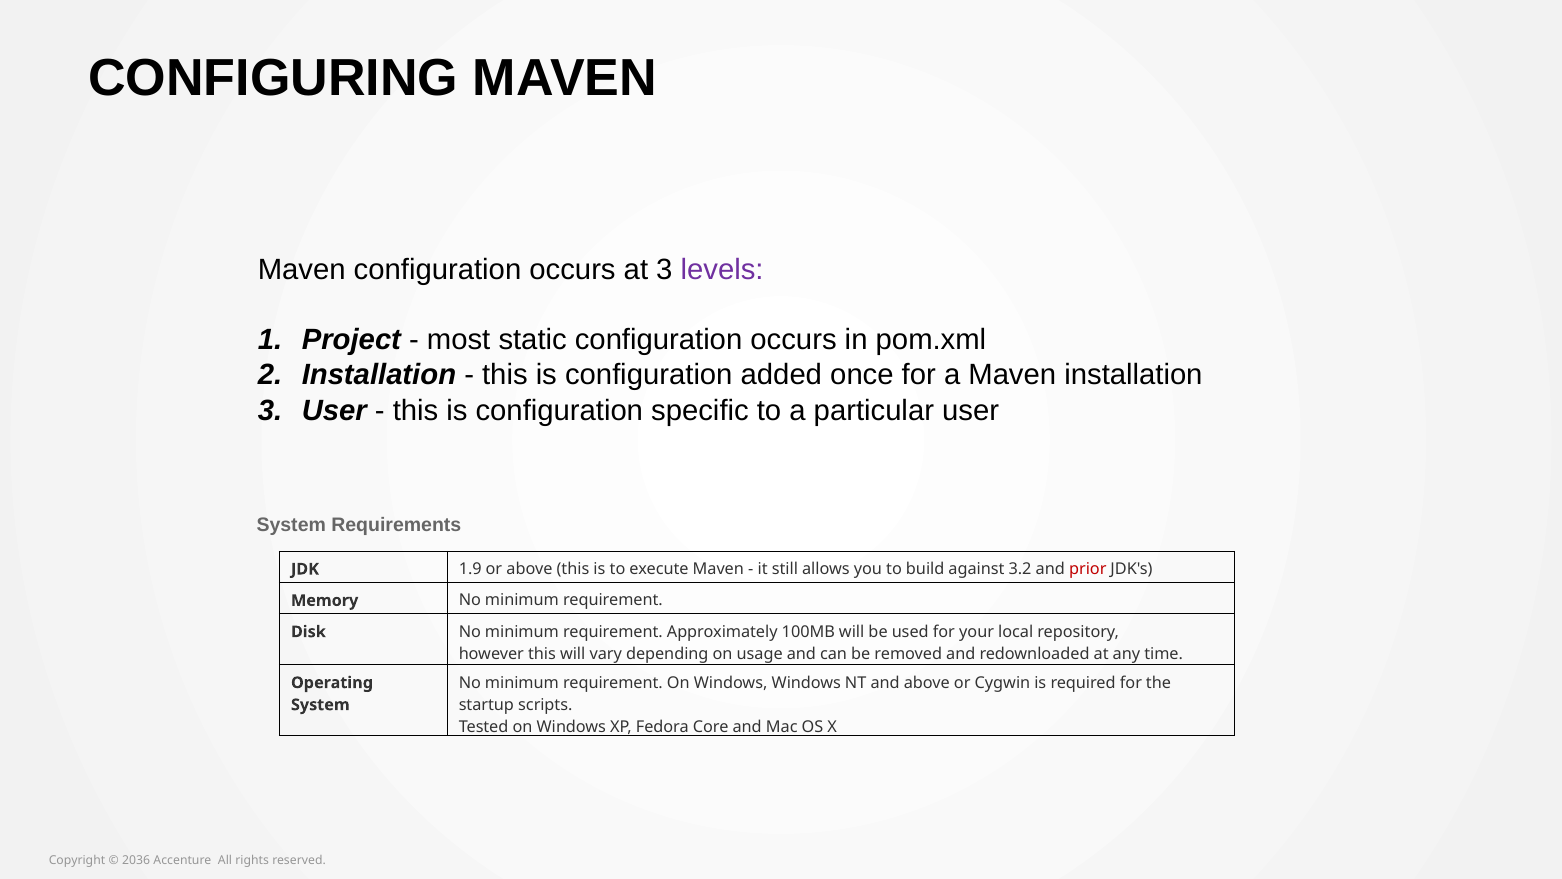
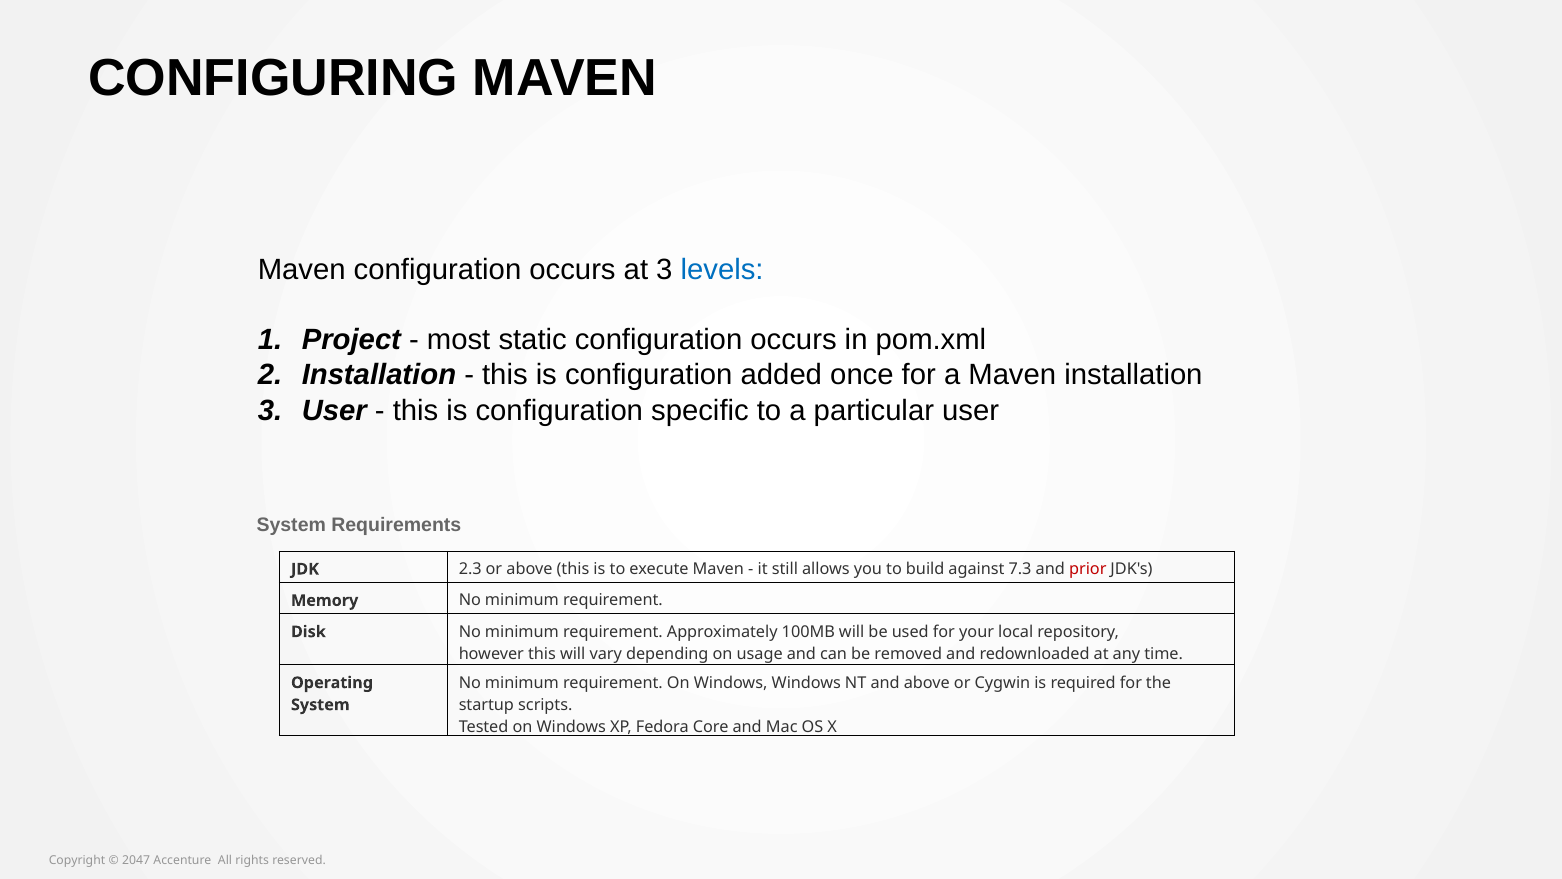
levels colour: purple -> blue (722, 270)
1.9: 1.9 -> 2.3 (470, 569)
3.2: 3.2 -> 7.3 (1020, 569)
2036: 2036 -> 2047 (136, 861)
